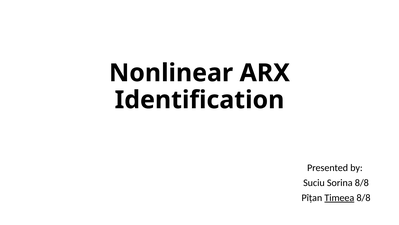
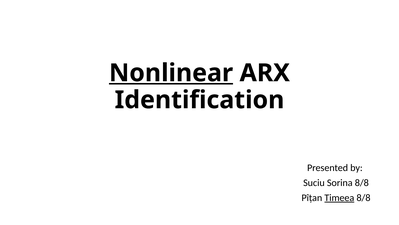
Nonlinear underline: none -> present (171, 73)
